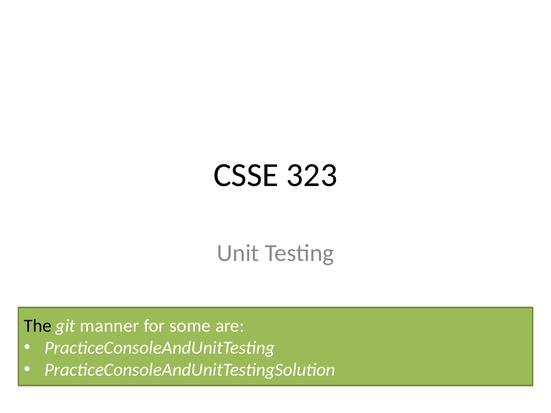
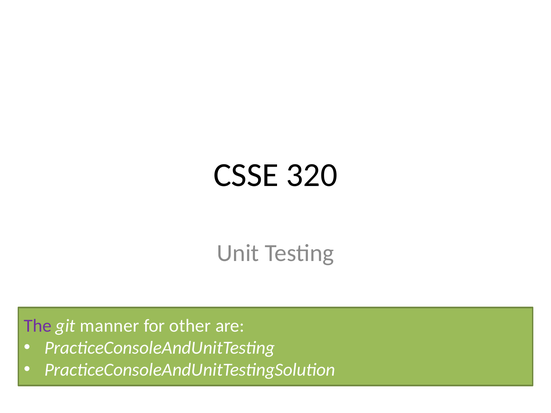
323: 323 -> 320 (312, 175)
The colour: black -> purple (38, 326)
some: some -> other (190, 326)
